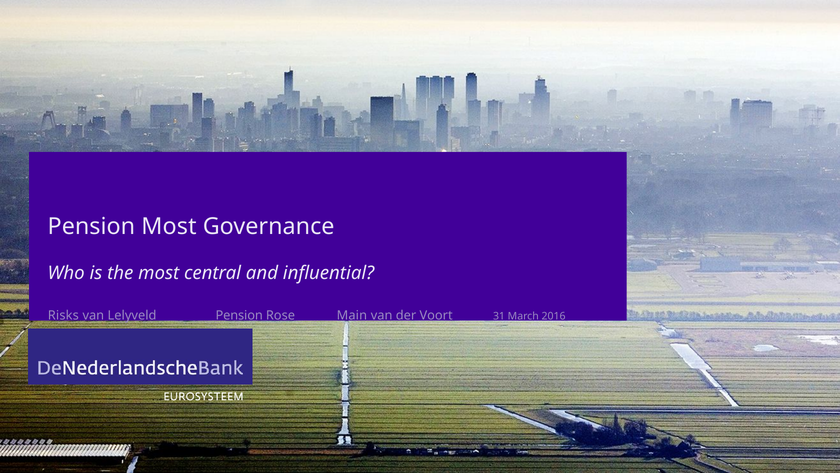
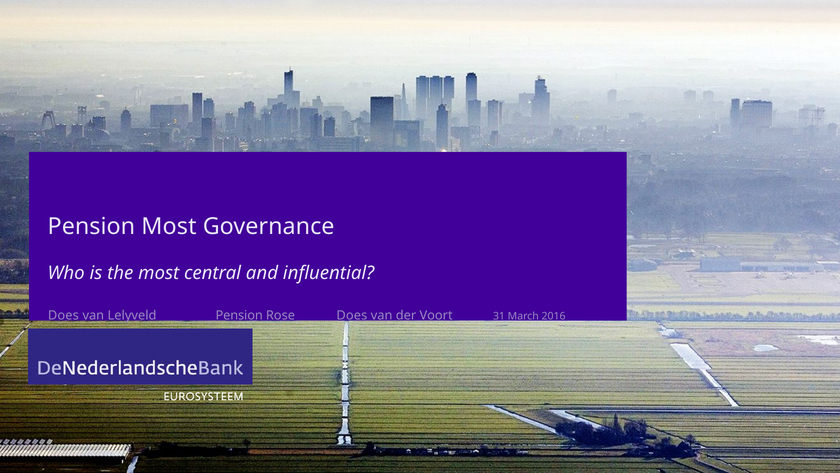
Risks: Risks -> Does (63, 315)
Rose Main: Main -> Does (352, 315)
